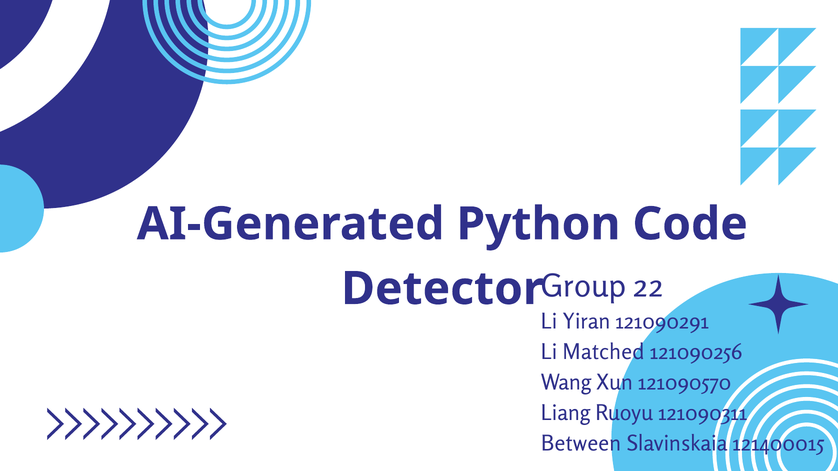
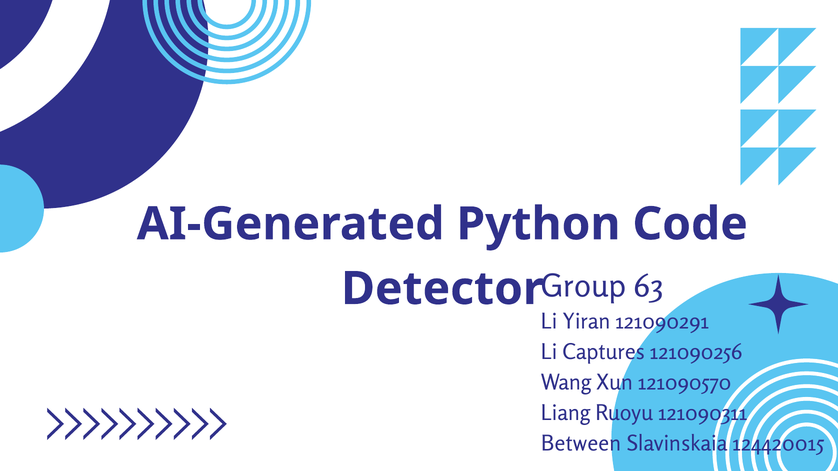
22: 22 -> 63 (648, 286)
Matched: Matched -> Captures (604, 353)
121400015: 121400015 -> 124420015 (778, 444)
